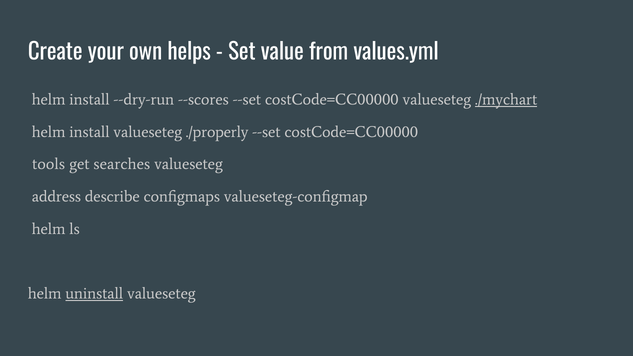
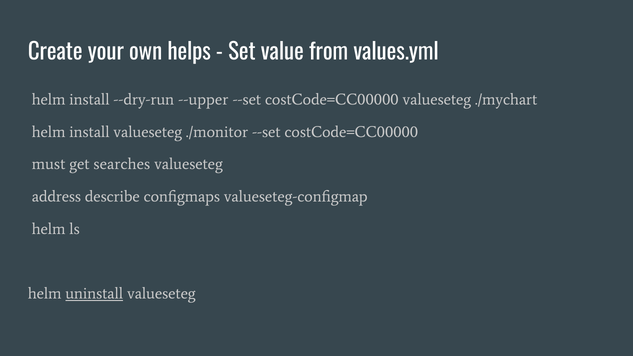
--scores: --scores -> --upper (203, 100)
./mychart underline: present -> none (506, 100)
./properly: ./properly -> ./monitor (217, 132)
tools: tools -> must (49, 164)
